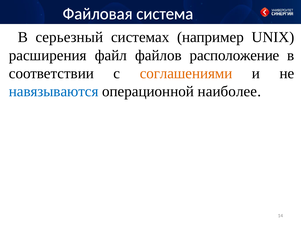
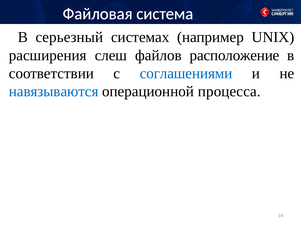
файл: файл -> слеш (111, 55)
соглашениями colour: orange -> blue (186, 73)
наиболее: наиболее -> процесса (229, 91)
